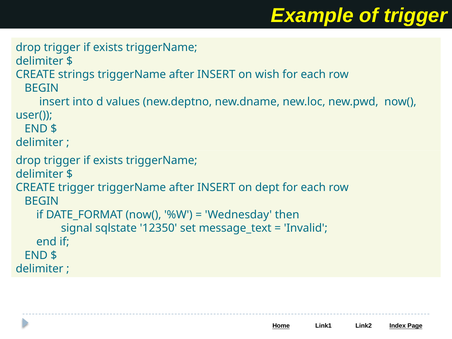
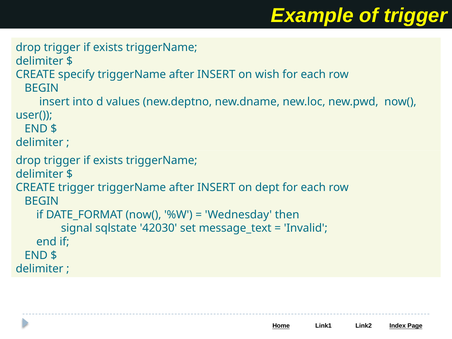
strings: strings -> specify (76, 75)
12350: 12350 -> 42030 (158, 228)
